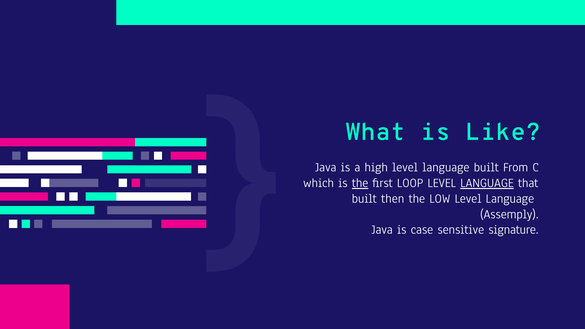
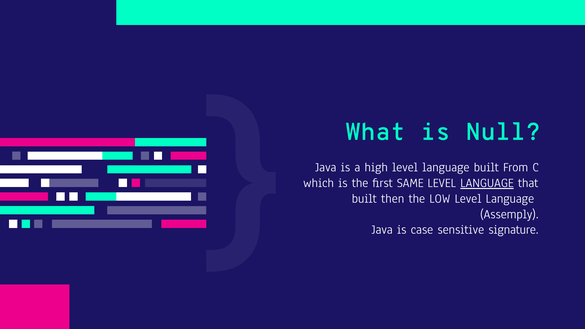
Like: Like -> Null (503, 132)
the underline: present -> none (360, 183)
LOOP: LOOP -> SAME (410, 183)
